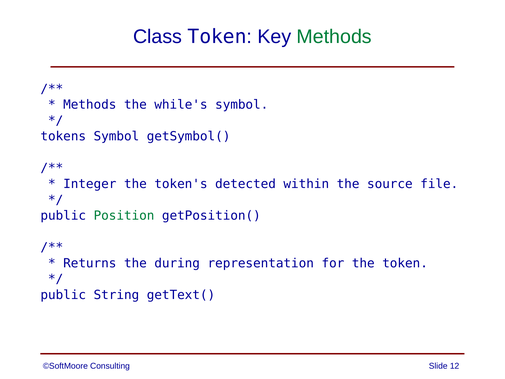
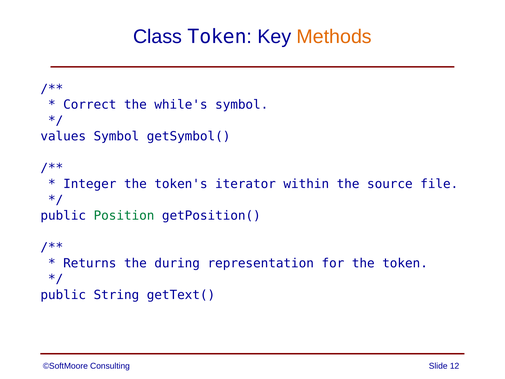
Methods colour: green -> orange (334, 37)
Methods: Methods -> Correct (90, 105)
tokens: tokens -> values (63, 136)
detected: detected -> iterator (245, 184)
